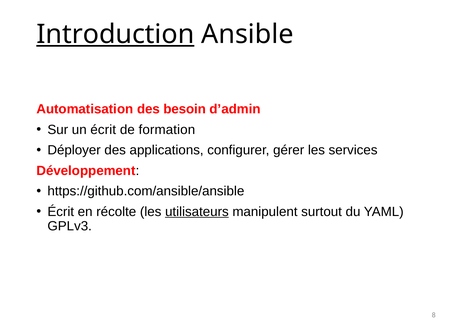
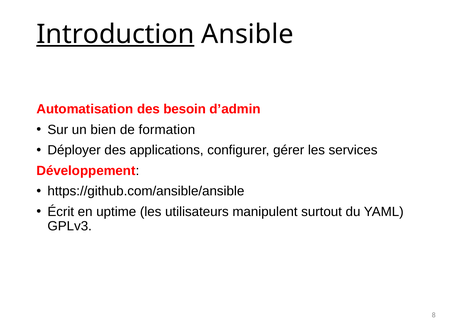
un écrit: écrit -> bien (103, 130)
récolte: récolte -> uptime (116, 212)
utilisateurs underline: present -> none (197, 212)
